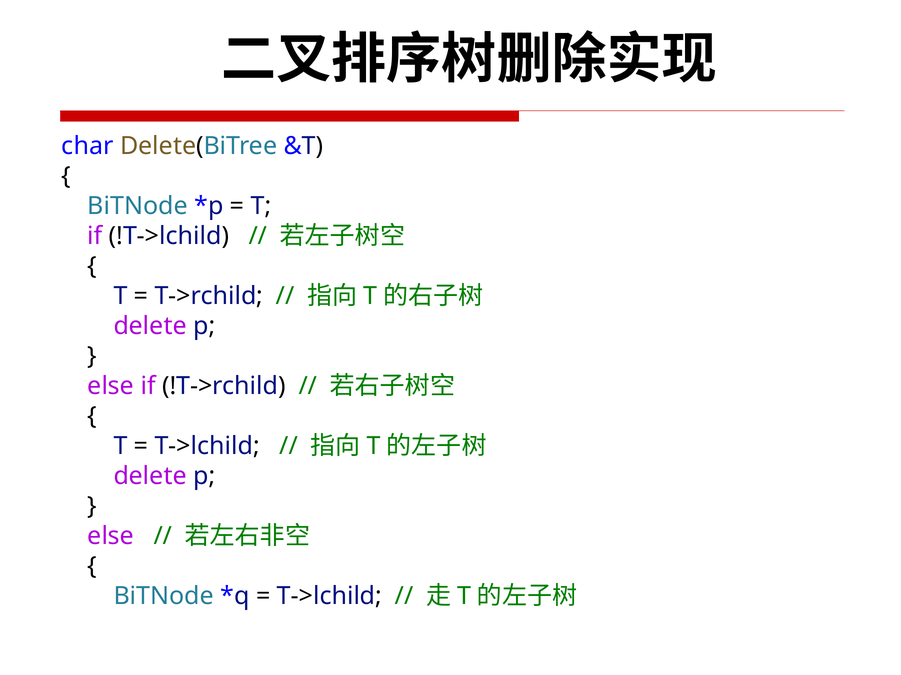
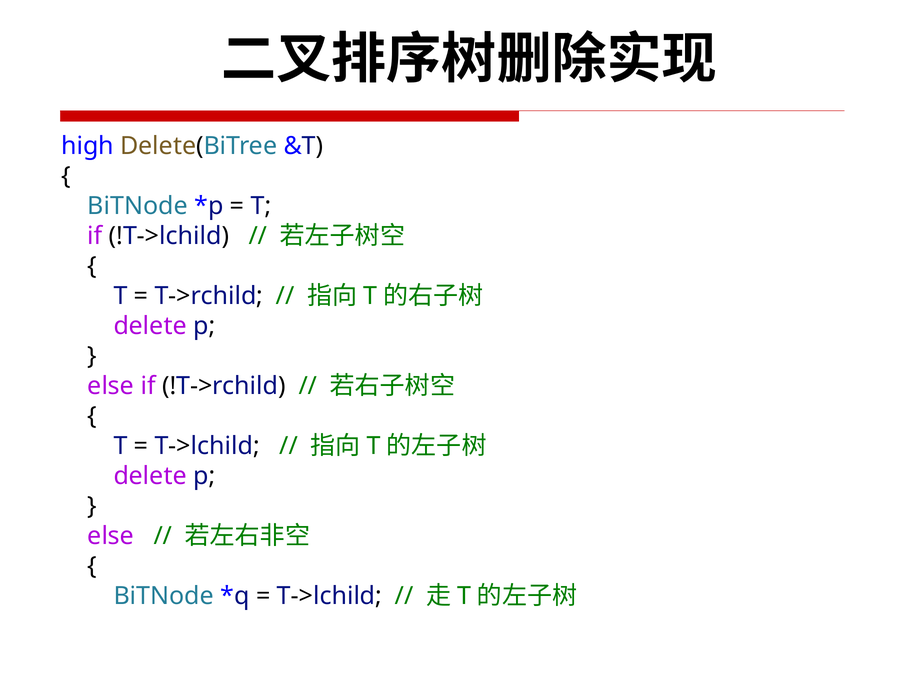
char: char -> high (88, 146)
